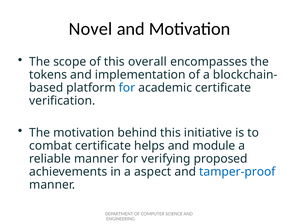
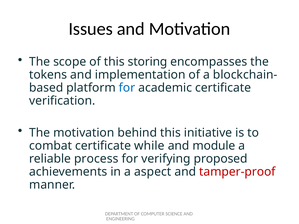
Novel: Novel -> Issues (91, 29)
overall: overall -> storing (148, 62)
helps: helps -> while (149, 146)
reliable manner: manner -> process (96, 159)
tamper-proof colour: blue -> red (237, 172)
